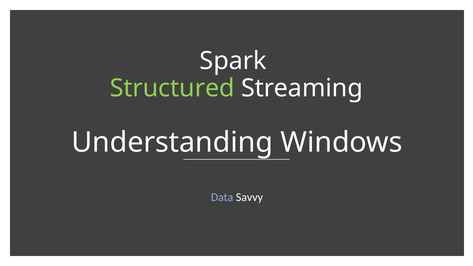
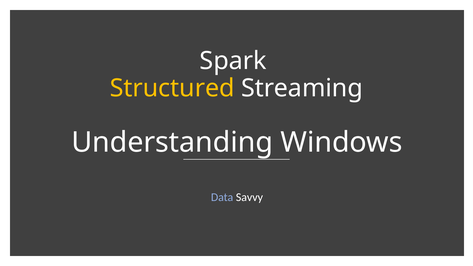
Structured colour: light green -> yellow (172, 88)
